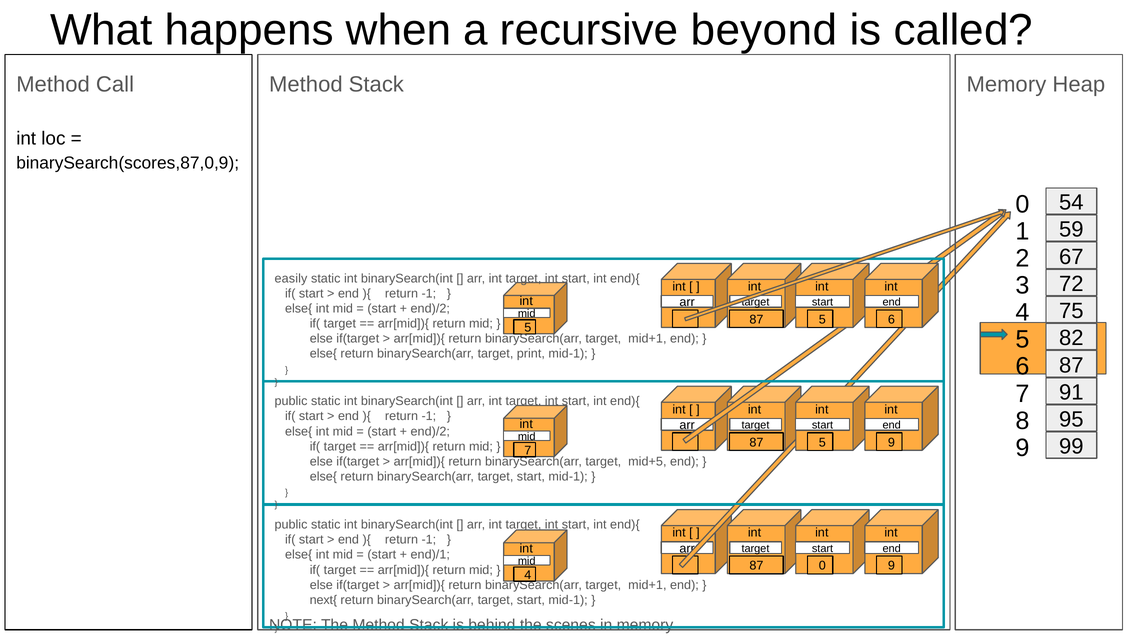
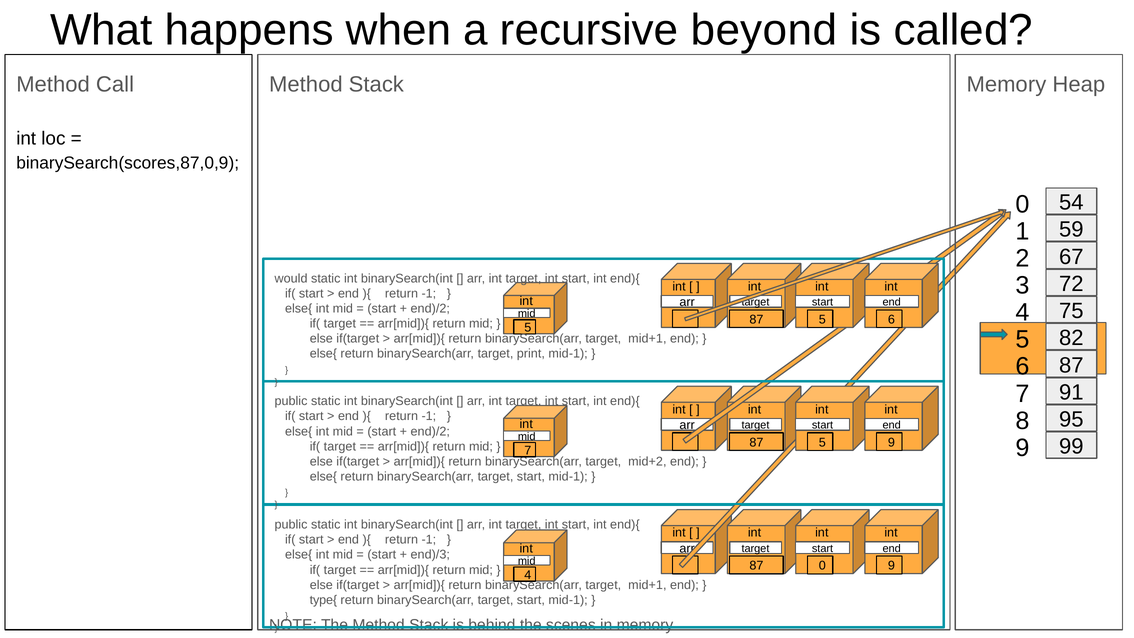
easily: easily -> would (291, 278)
mid+5: mid+5 -> mid+2 (647, 462)
end)/1: end)/1 -> end)/3 (430, 555)
next{: next{ -> type{ (323, 600)
